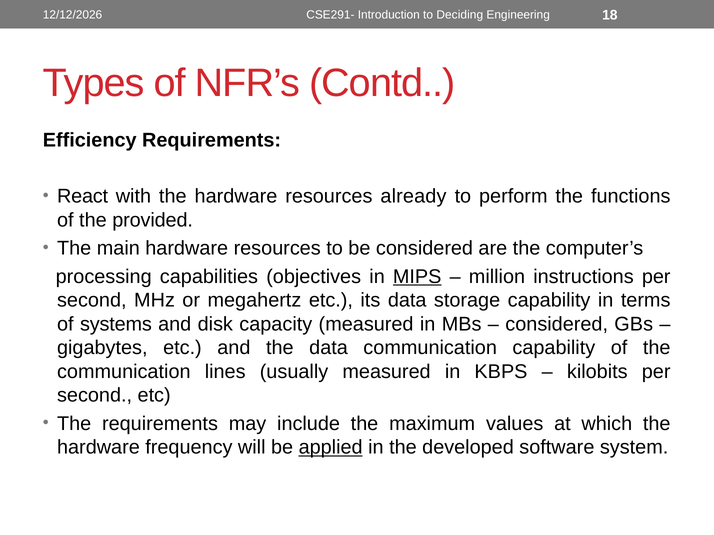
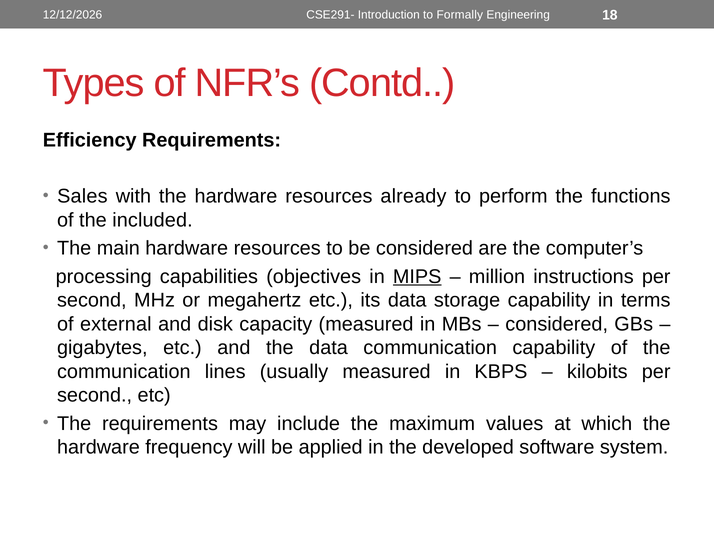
Deciding: Deciding -> Formally (460, 15)
React: React -> Sales (82, 197)
provided: provided -> included (152, 220)
systems: systems -> external (116, 324)
applied underline: present -> none (331, 448)
